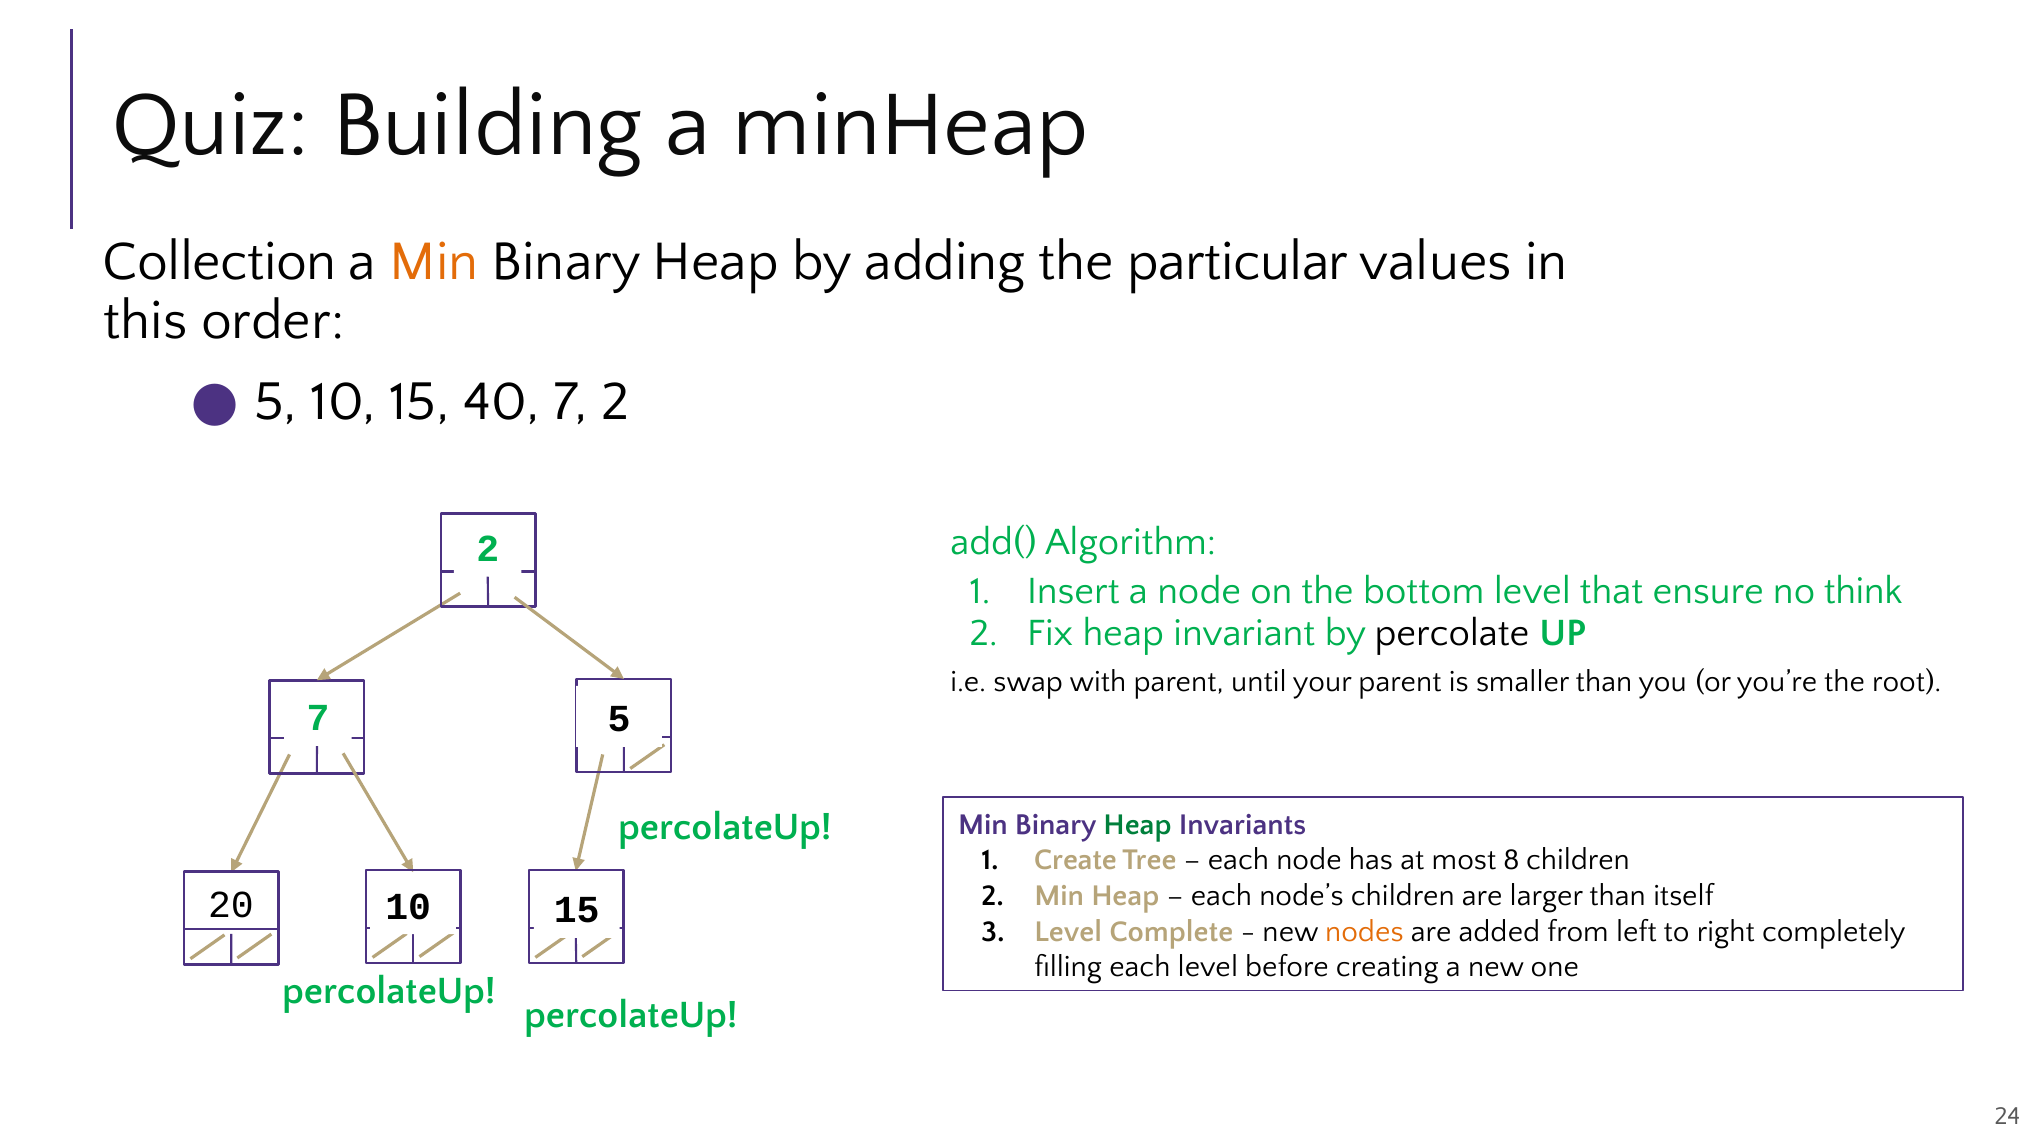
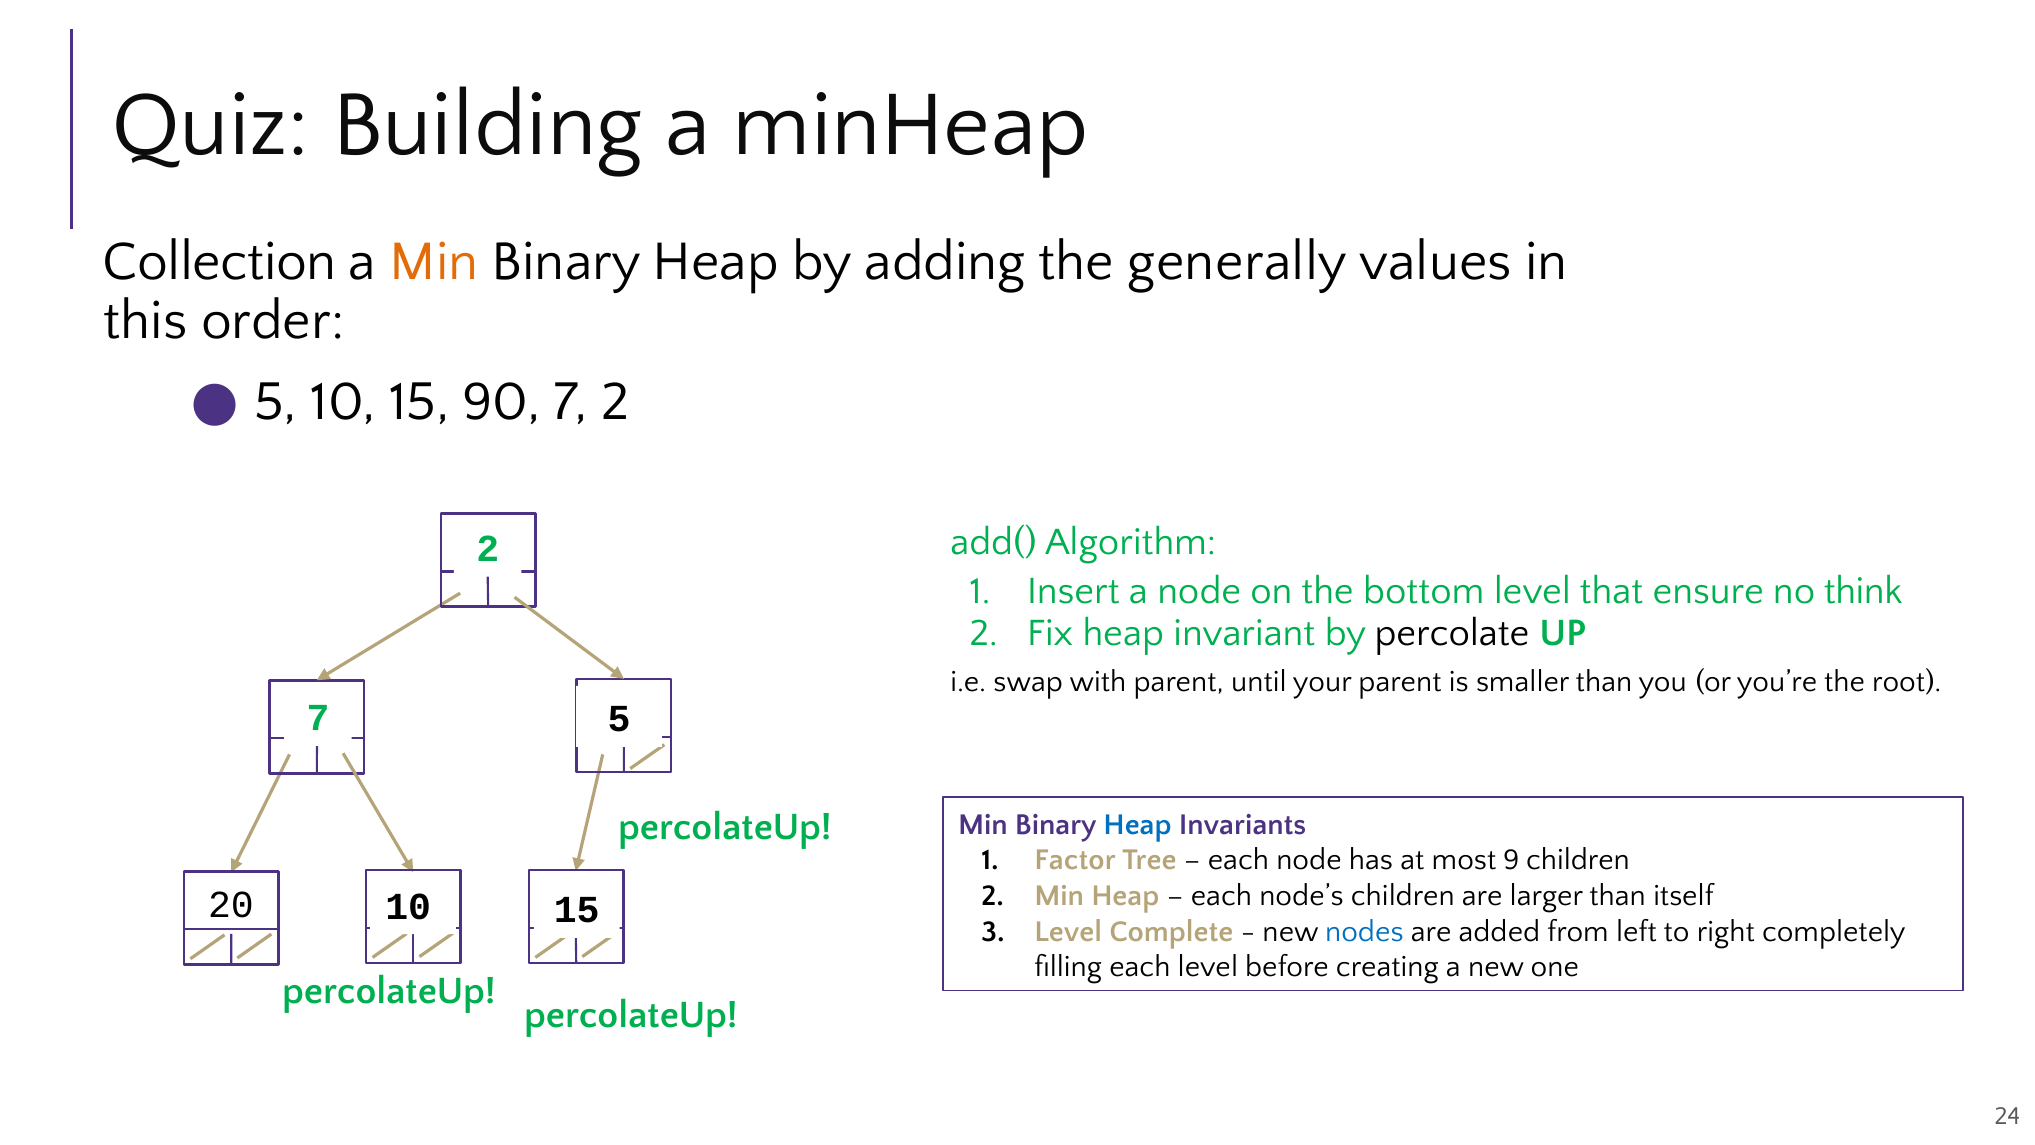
particular: particular -> generally (1238, 261)
40: 40 -> 90 (502, 401)
Heap colour: green -> blue (1138, 824)
Create: Create -> Factor (1075, 860)
8: 8 -> 9 (1511, 860)
nodes colour: orange -> blue (1364, 931)
